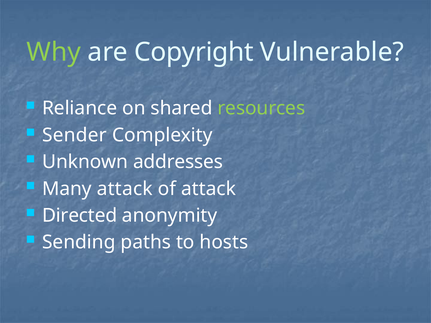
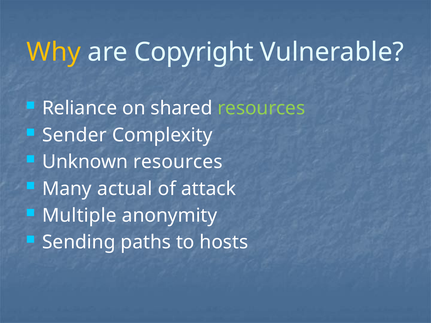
Why colour: light green -> yellow (54, 52)
Unknown addresses: addresses -> resources (178, 162)
Many attack: attack -> actual (125, 189)
Directed: Directed -> Multiple (79, 216)
